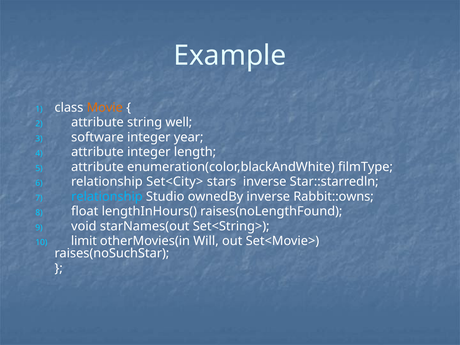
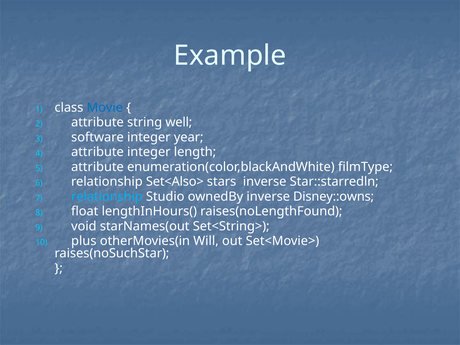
Movie colour: orange -> blue (105, 108)
Set<City>: Set<City> -> Set<Also> (175, 182)
Rabbit::owns: Rabbit::owns -> Disney::owns (334, 197)
limit: limit -> plus (84, 241)
